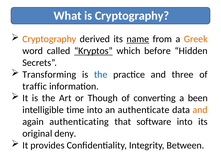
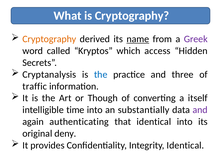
Greek colour: orange -> purple (196, 39)
Kryptos underline: present -> none (93, 51)
before: before -> access (157, 51)
Transforming: Transforming -> Cryptanalysis (49, 74)
been: been -> itself (198, 98)
authenticate: authenticate -> substantially (144, 110)
and colour: orange -> purple (200, 110)
that software: software -> identical (154, 122)
Integrity Between: Between -> Identical (185, 145)
